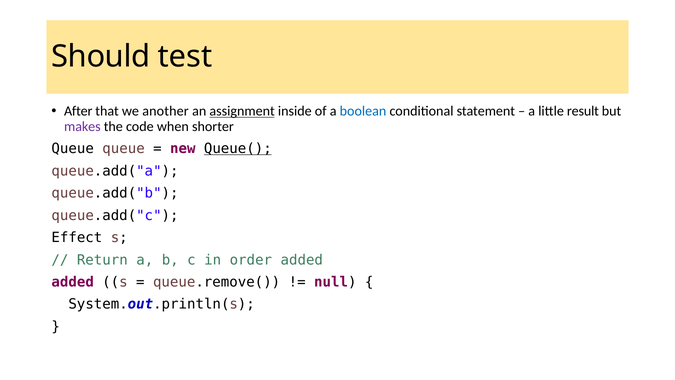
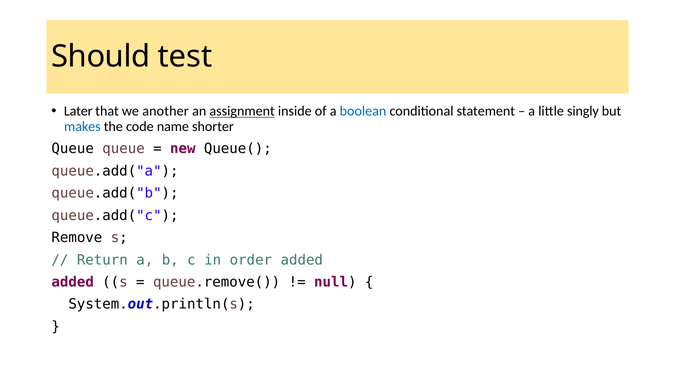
After: After -> Later (78, 111)
result: result -> singly (583, 111)
makes colour: purple -> blue (82, 126)
when: when -> name (173, 126)
Queue( underline: present -> none (238, 149)
Effect: Effect -> Remove (77, 237)
